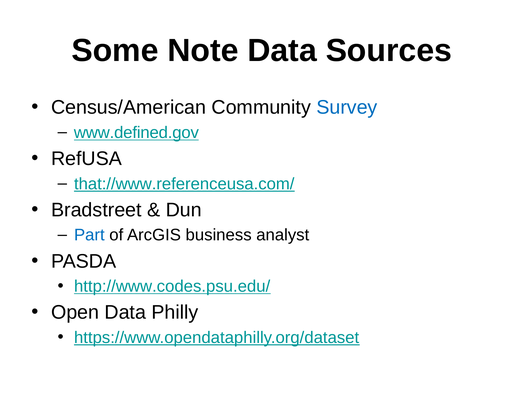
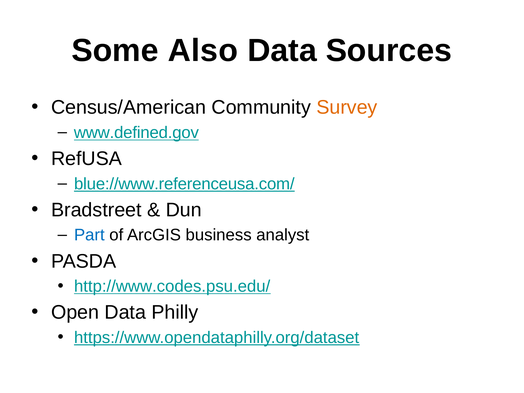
Note: Note -> Also (203, 51)
Survey colour: blue -> orange (347, 107)
that://www.referenceusa.com/: that://www.referenceusa.com/ -> blue://www.referenceusa.com/ (184, 184)
